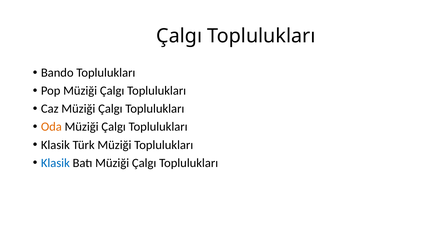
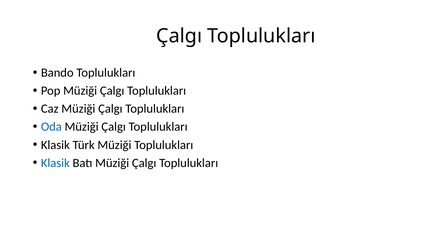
Oda colour: orange -> blue (51, 127)
